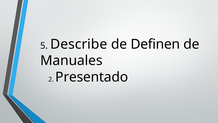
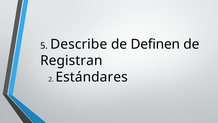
Manuales: Manuales -> Registran (71, 60)
Presentado: Presentado -> Estándares (92, 77)
